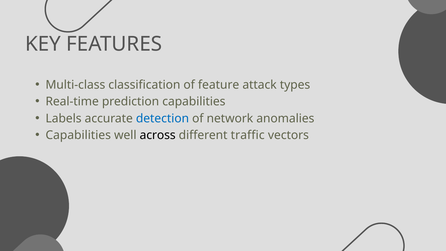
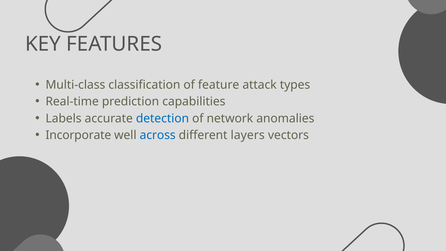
Capabilities: Capabilities -> Incorporate (78, 135)
across colour: black -> blue (158, 135)
traffic: traffic -> layers (248, 135)
